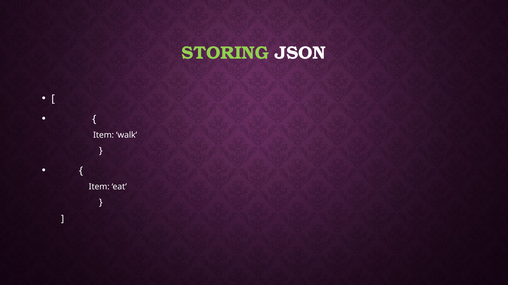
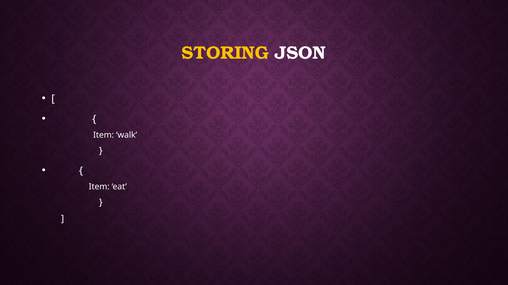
STORING colour: light green -> yellow (225, 53)
